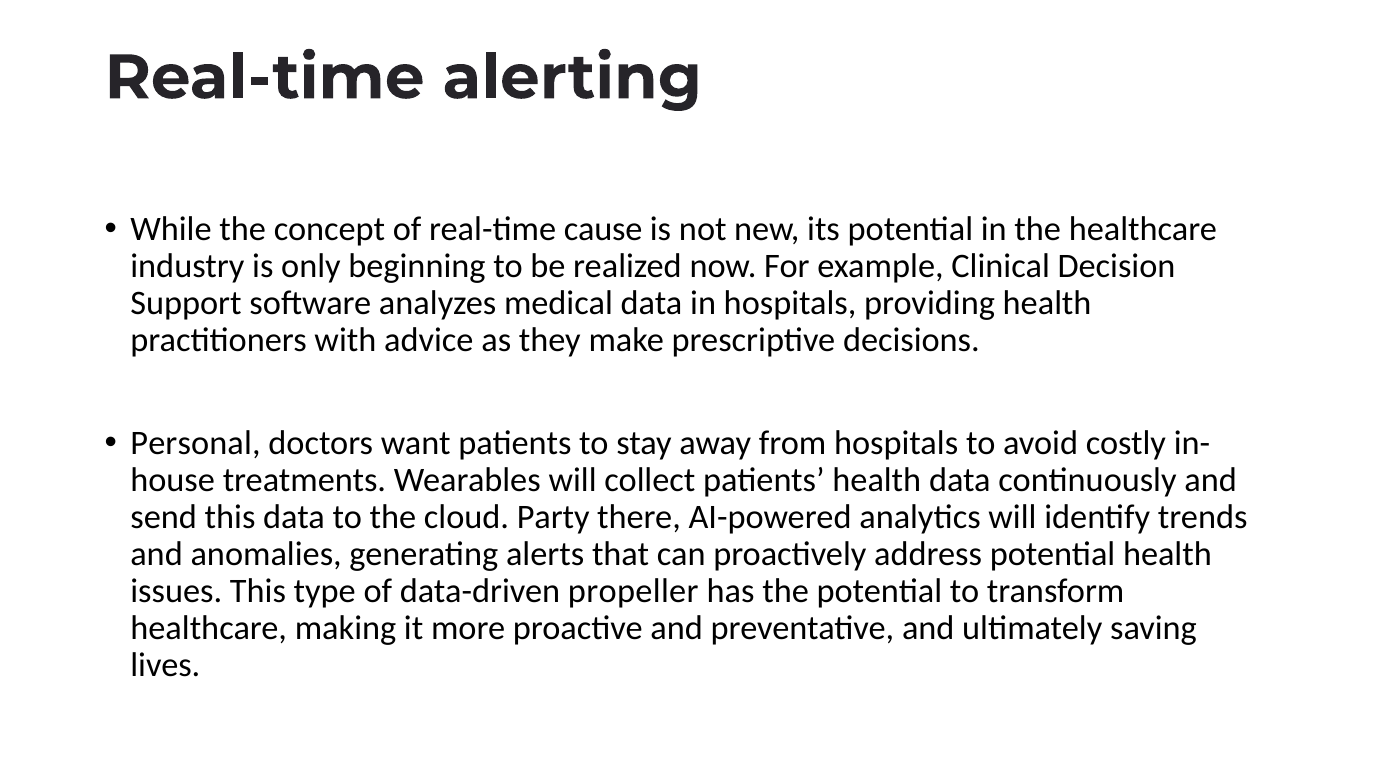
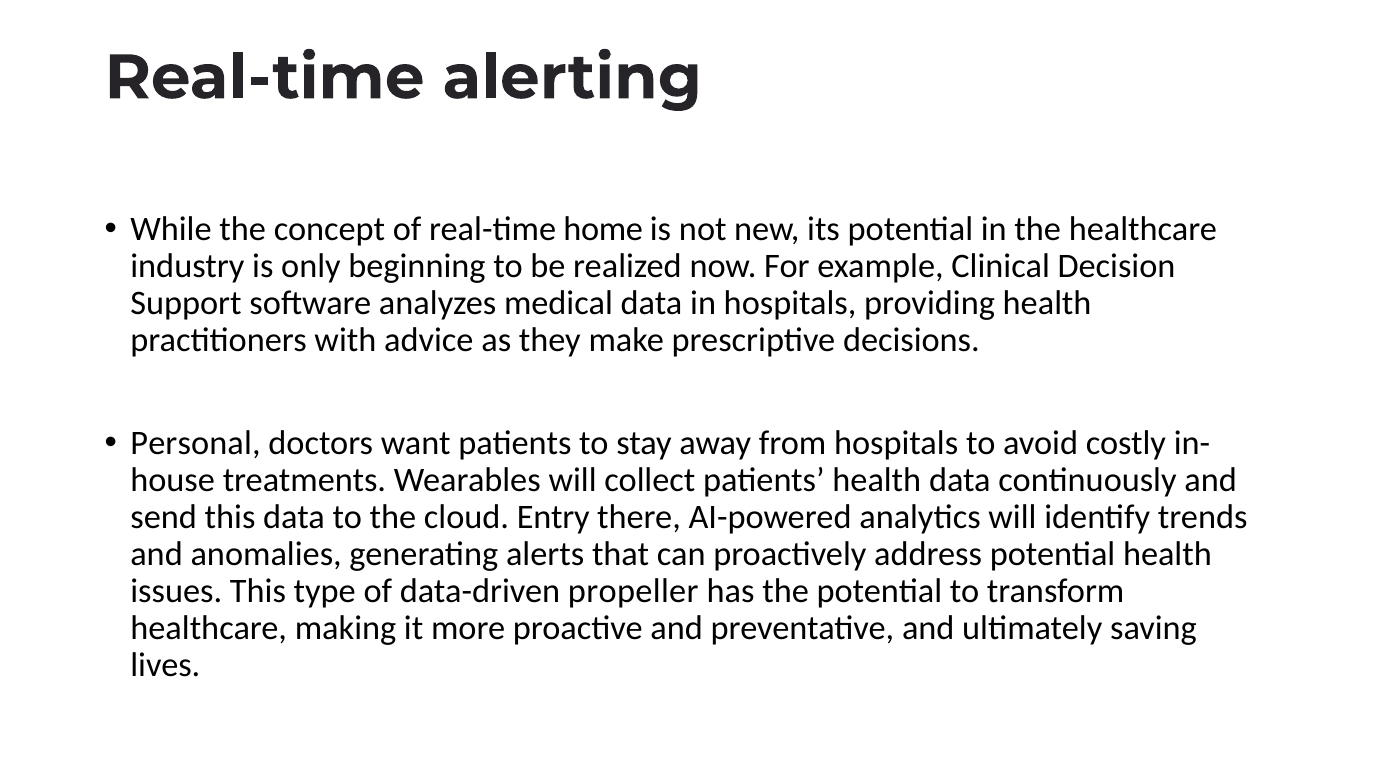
cause: cause -> home (603, 229)
Party: Party -> Entry (553, 517)
